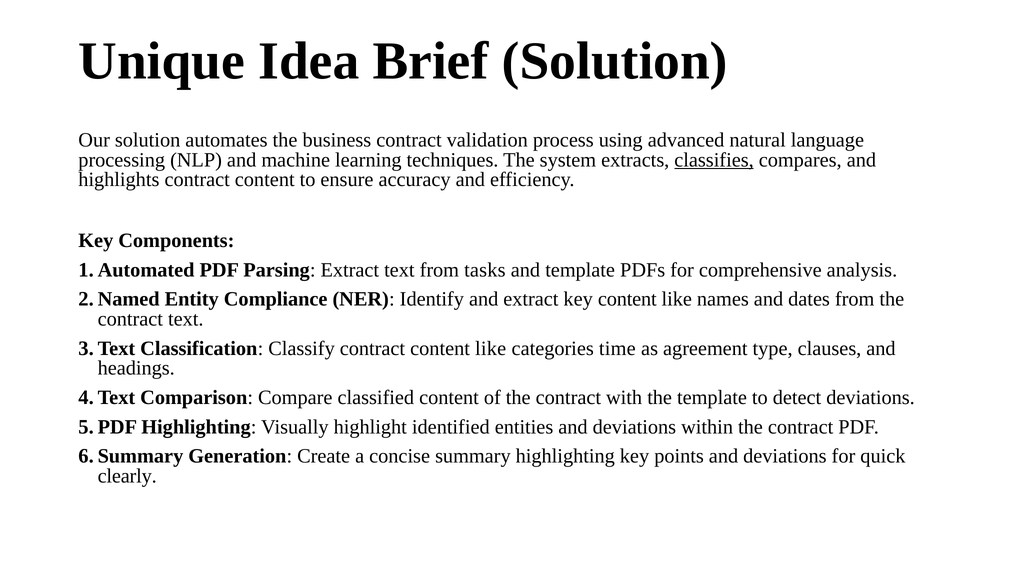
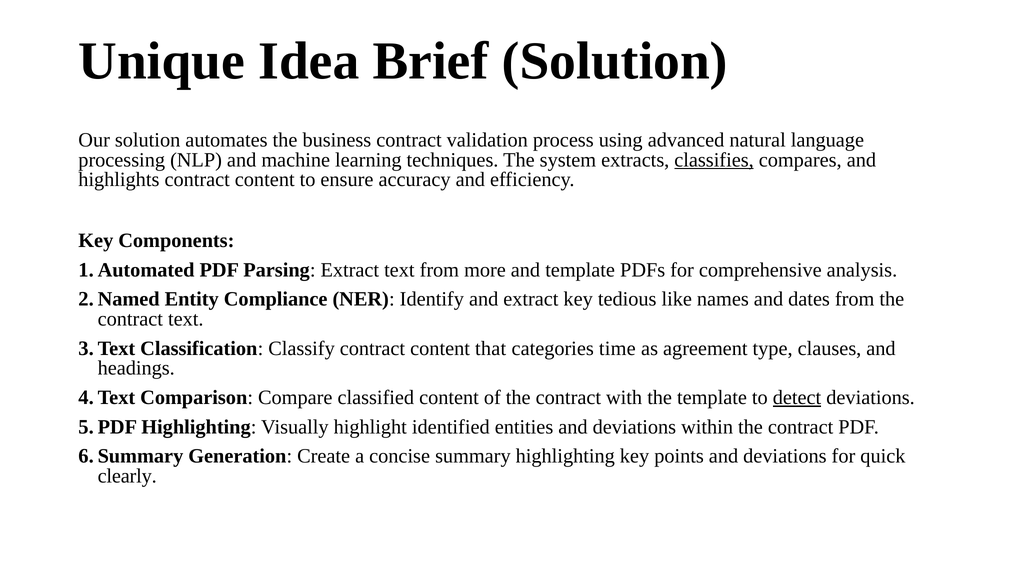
tasks: tasks -> more (485, 270)
key content: content -> tedious (627, 299)
contract content like: like -> that (491, 349)
detect underline: none -> present (797, 398)
